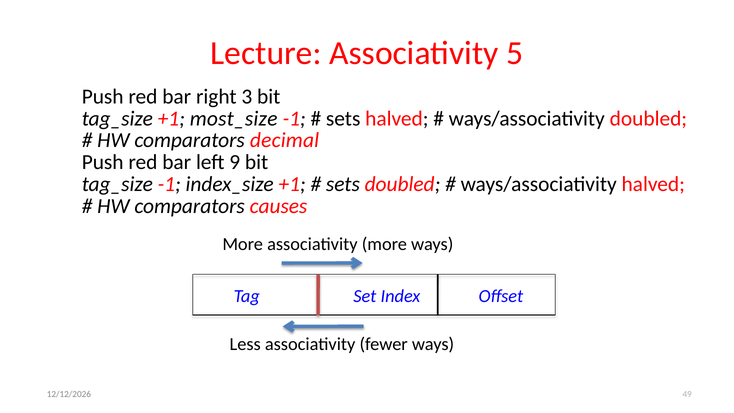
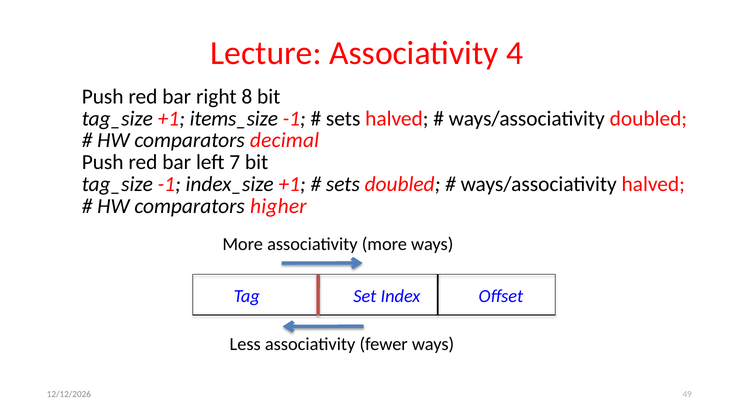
5: 5 -> 4 (515, 53)
3: 3 -> 8 (247, 97)
most_size: most_size -> items_size (234, 119)
9: 9 -> 7 (235, 162)
causes: causes -> higher (278, 206)
